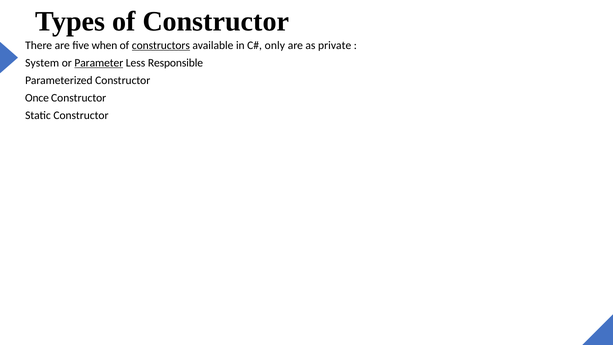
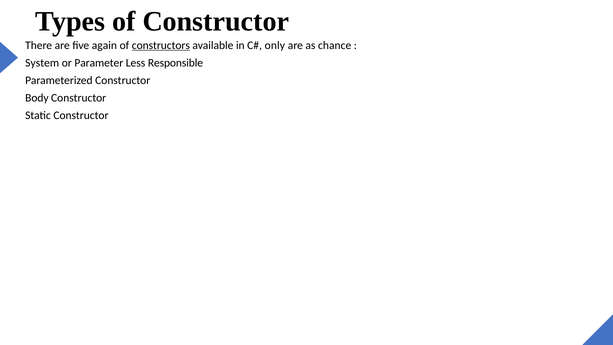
when: when -> again (104, 45)
private: private -> chance (335, 45)
Parameter underline: present -> none (99, 63)
Once: Once -> Body (37, 98)
